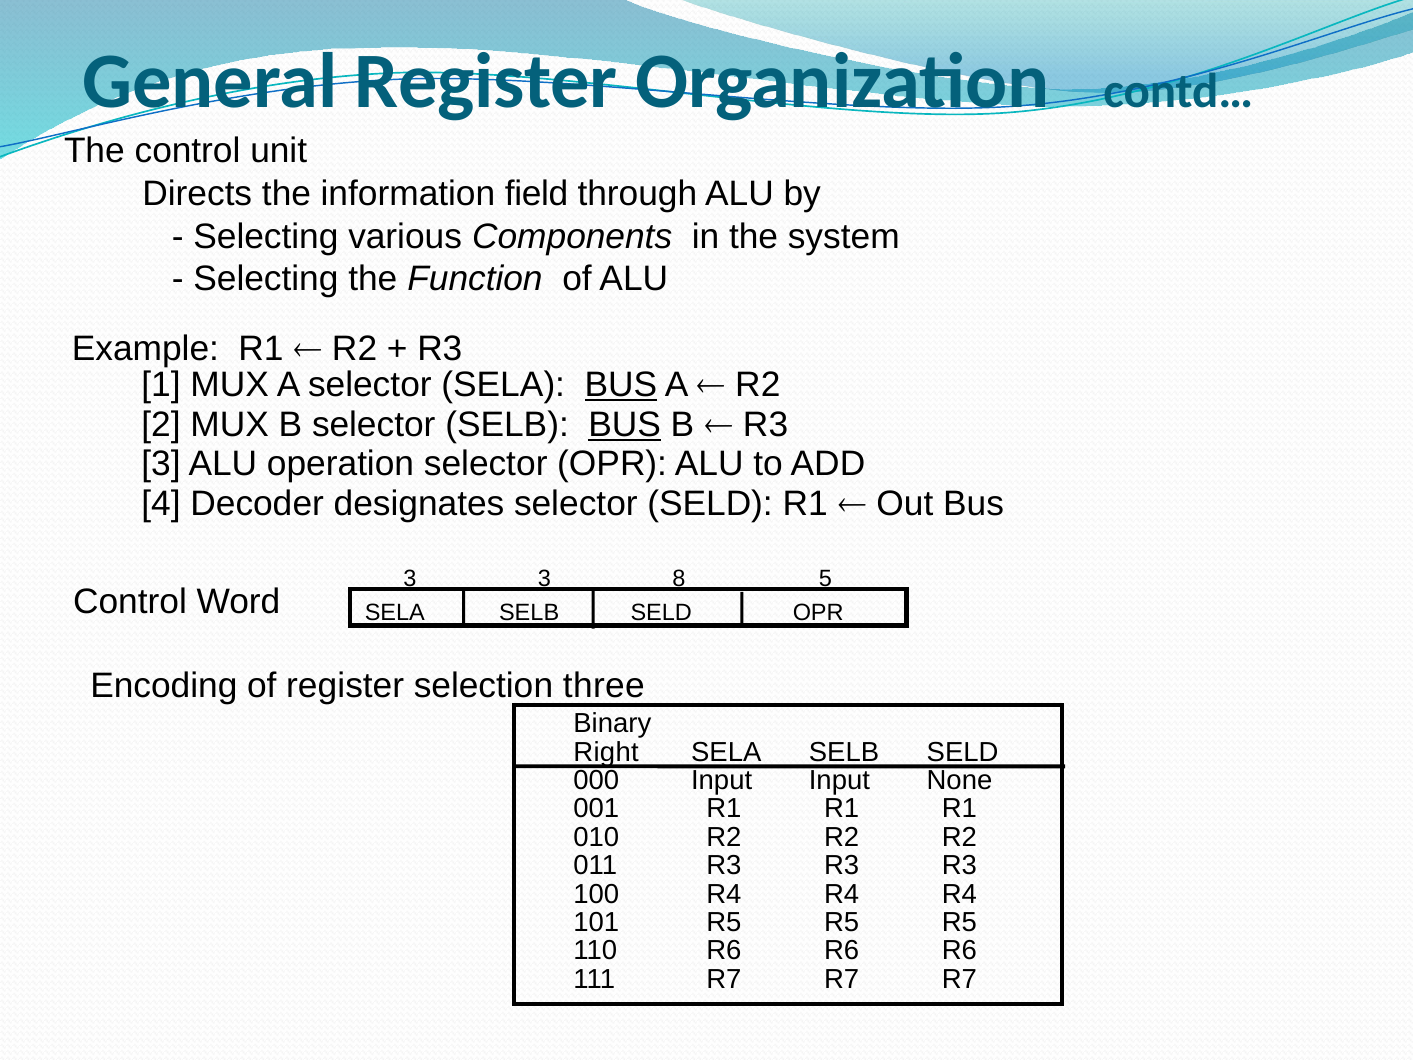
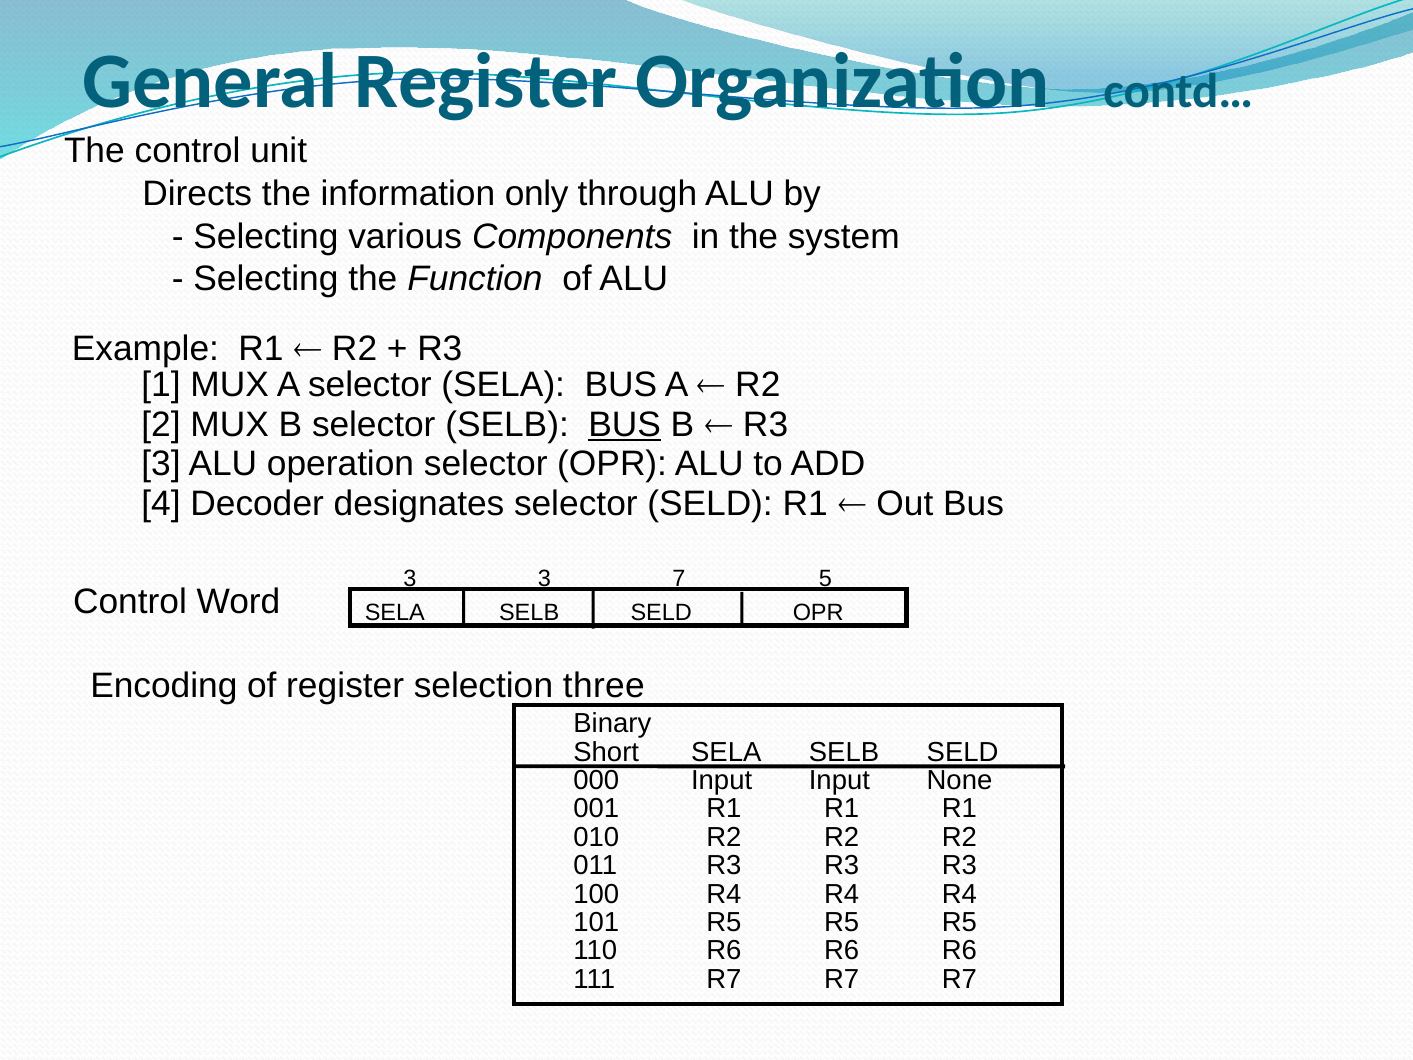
field: field -> only (537, 194)
BUS underline: present -> none (621, 385)
8: 8 -> 7 (679, 578)
Right: Right -> Short (606, 752)
